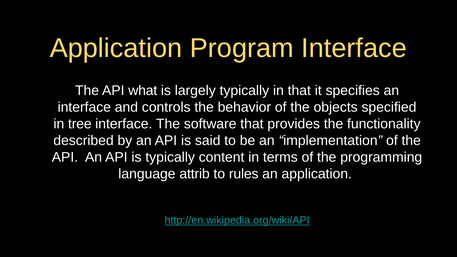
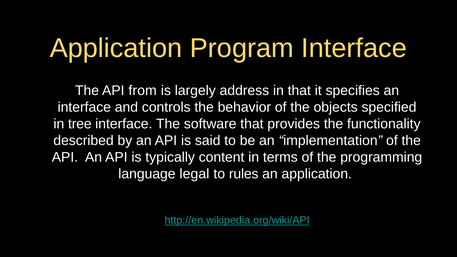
what: what -> from (143, 90)
largely typically: typically -> address (244, 90)
attrib: attrib -> legal (194, 174)
